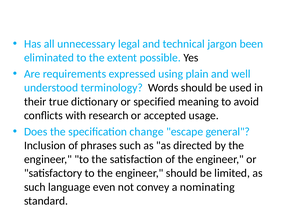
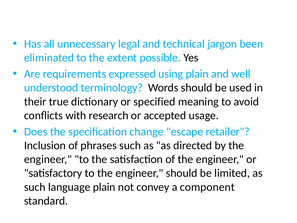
general: general -> retailer (228, 131)
language even: even -> plain (104, 187)
nominating: nominating -> component (207, 187)
